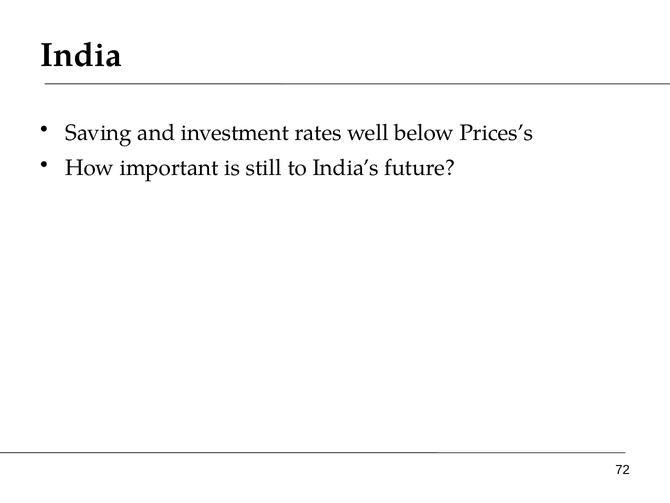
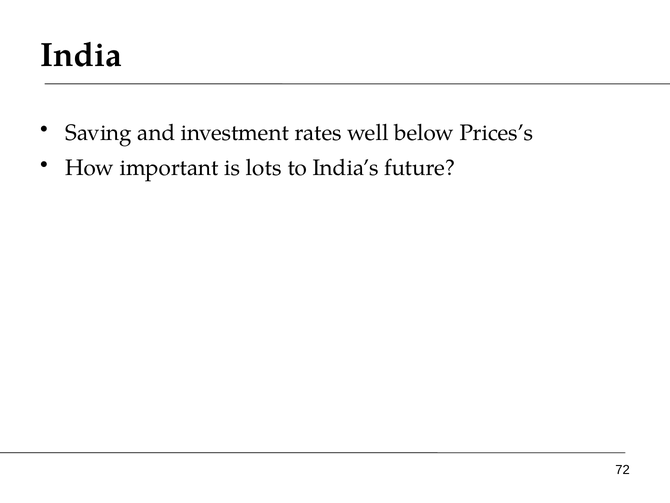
still: still -> lots (264, 168)
